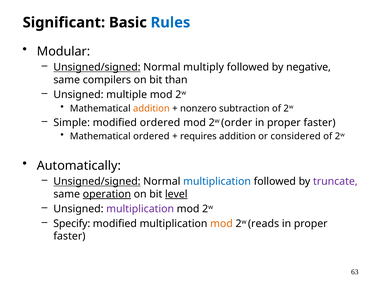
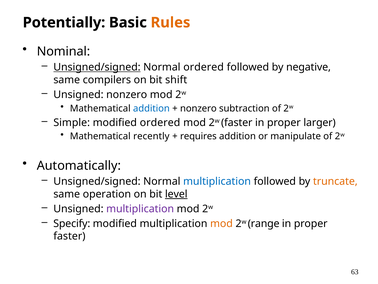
Significant: Significant -> Potentially (64, 23)
Rules colour: blue -> orange (170, 23)
Modular: Modular -> Nominal (64, 51)
Normal multiply: multiply -> ordered (204, 67)
than: than -> shift (176, 80)
Unsigned multiple: multiple -> nonzero (127, 94)
addition colour: orange -> blue (151, 108)
2w order: order -> faster (237, 122)
faster: faster -> larger (320, 122)
Mathematical ordered: ordered -> recently (151, 136)
considered: considered -> manipulate (296, 136)
Unsigned/signed underline: present -> none (97, 181)
truncate colour: purple -> orange (335, 181)
operation underline: present -> none (107, 194)
reads: reads -> range (264, 223)
